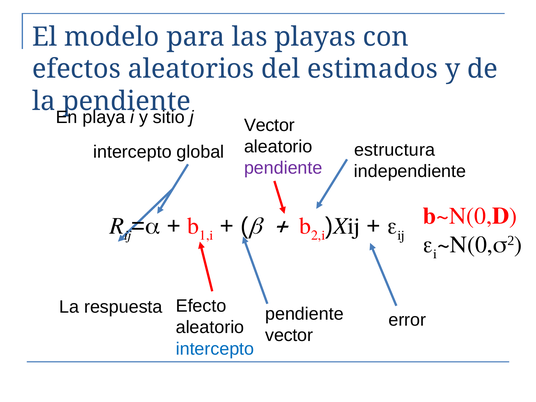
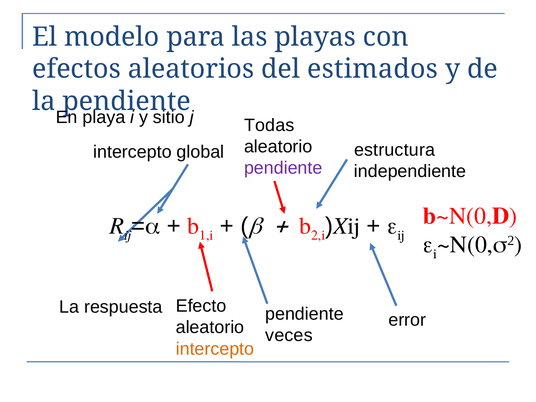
Vector: Vector -> Todas (269, 125)
vector: vector -> veces (289, 335)
intercepto colour: blue -> orange (215, 349)
